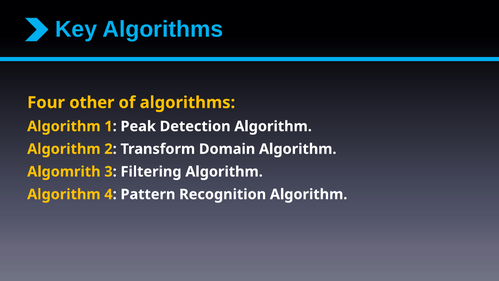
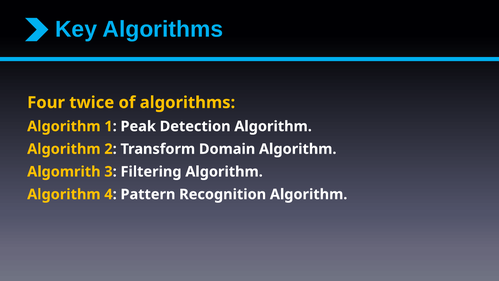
other: other -> twice (92, 102)
